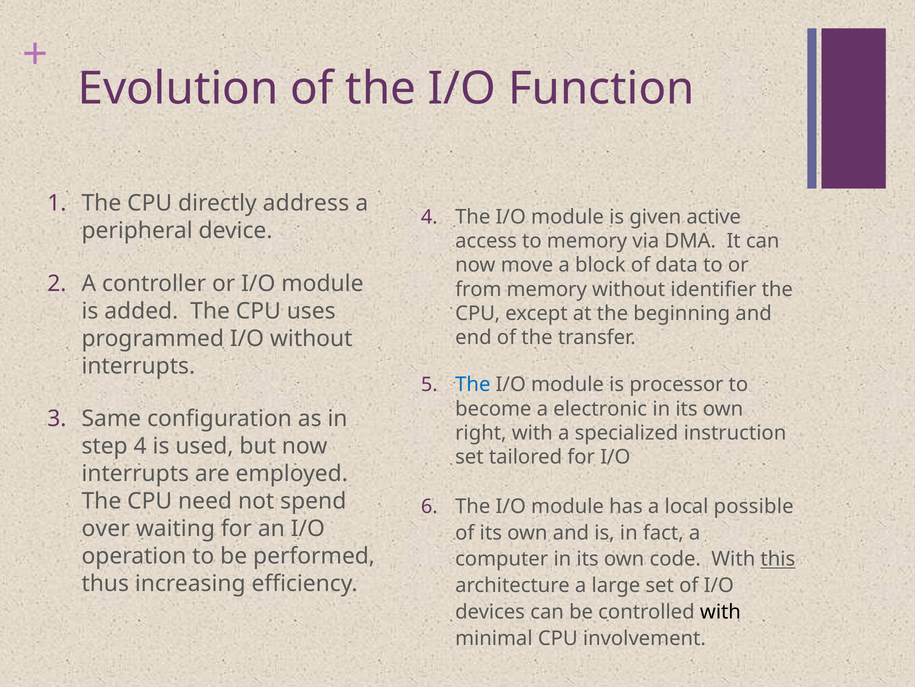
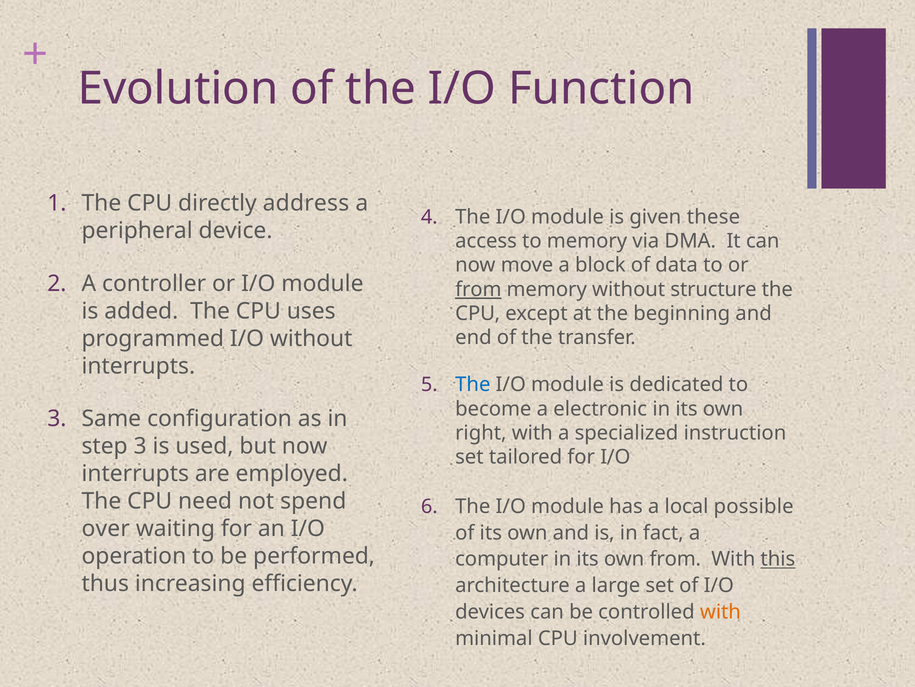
active: active -> these (713, 217)
from underline: none -> present (478, 289)
identifier: identifier -> structure (714, 289)
processor: processor -> dedicated (676, 384)
step 4: 4 -> 3 (140, 446)
own code: code -> from (675, 559)
with colour: black -> orange (720, 611)
